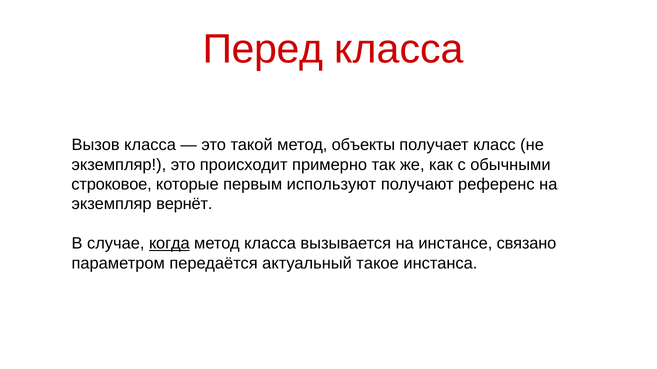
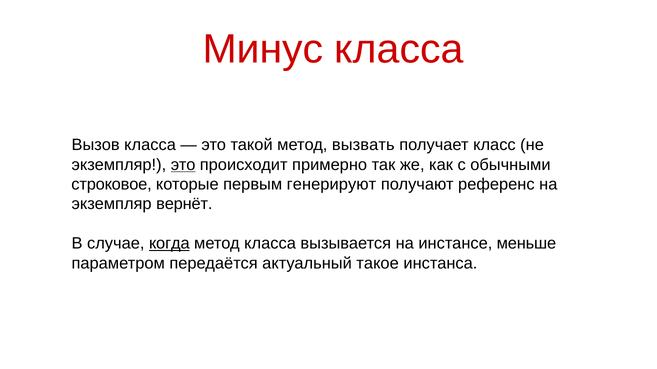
Перед: Перед -> Минус (263, 49)
объекты: объекты -> вызвать (363, 145)
это underline: none -> present (183, 165)
используют: используют -> генерируют (331, 185)
связано: связано -> меньше (526, 244)
